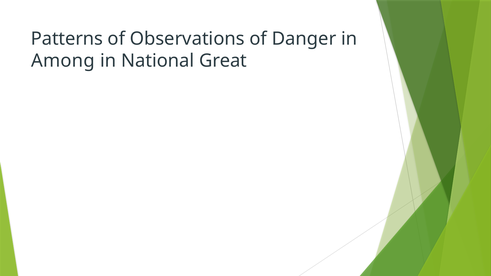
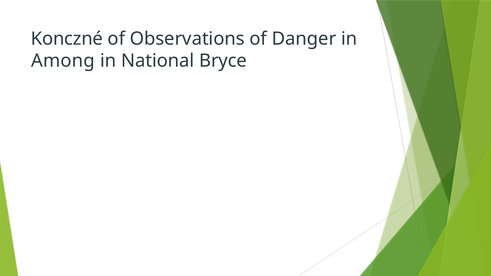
Patterns: Patterns -> Konczné (67, 39)
Great: Great -> Bryce (223, 61)
